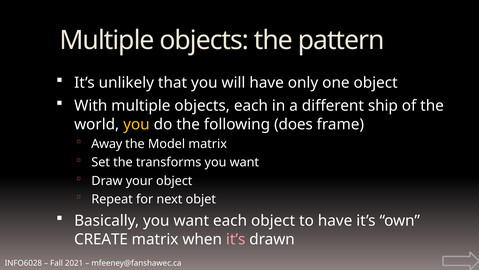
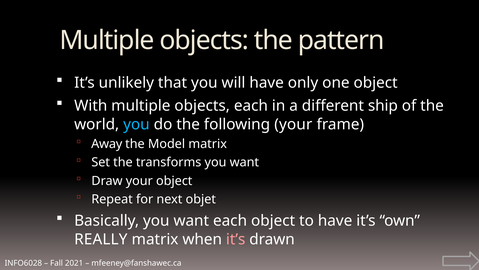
you colour: yellow -> light blue (136, 124)
following does: does -> your (293, 124)
CREATE: CREATE -> REALLY (101, 239)
